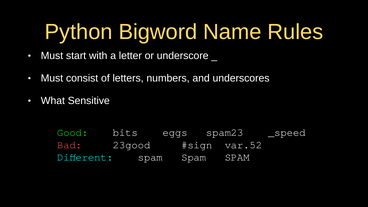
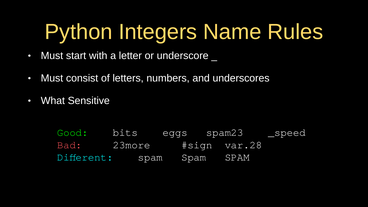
Bigword: Bigword -> Integers (158, 32)
23good: 23good -> 23more (132, 145)
var.52: var.52 -> var.28 (243, 145)
